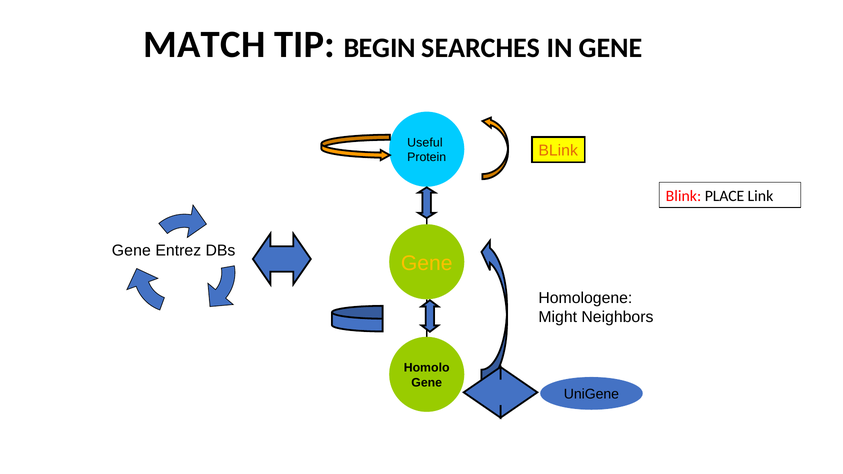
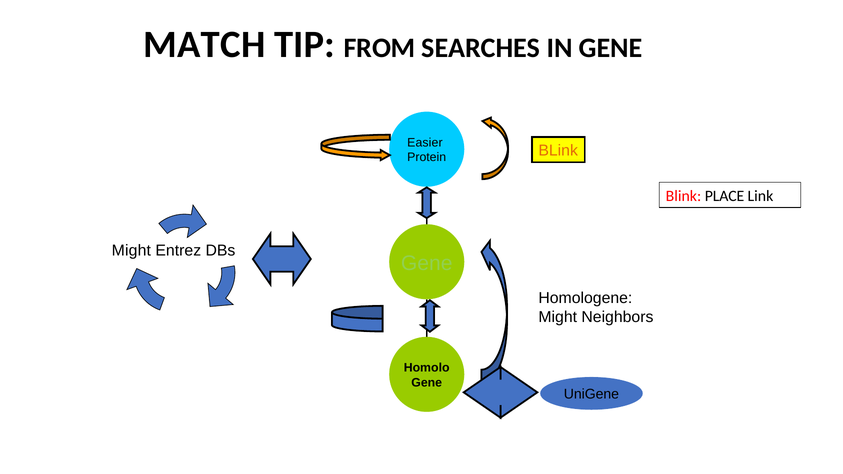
BEGIN: BEGIN -> FROM (380, 48)
Useful: Useful -> Easier (425, 143)
Gene: Gene -> Might (131, 251)
Gene colour: yellow -> light green (427, 263)
